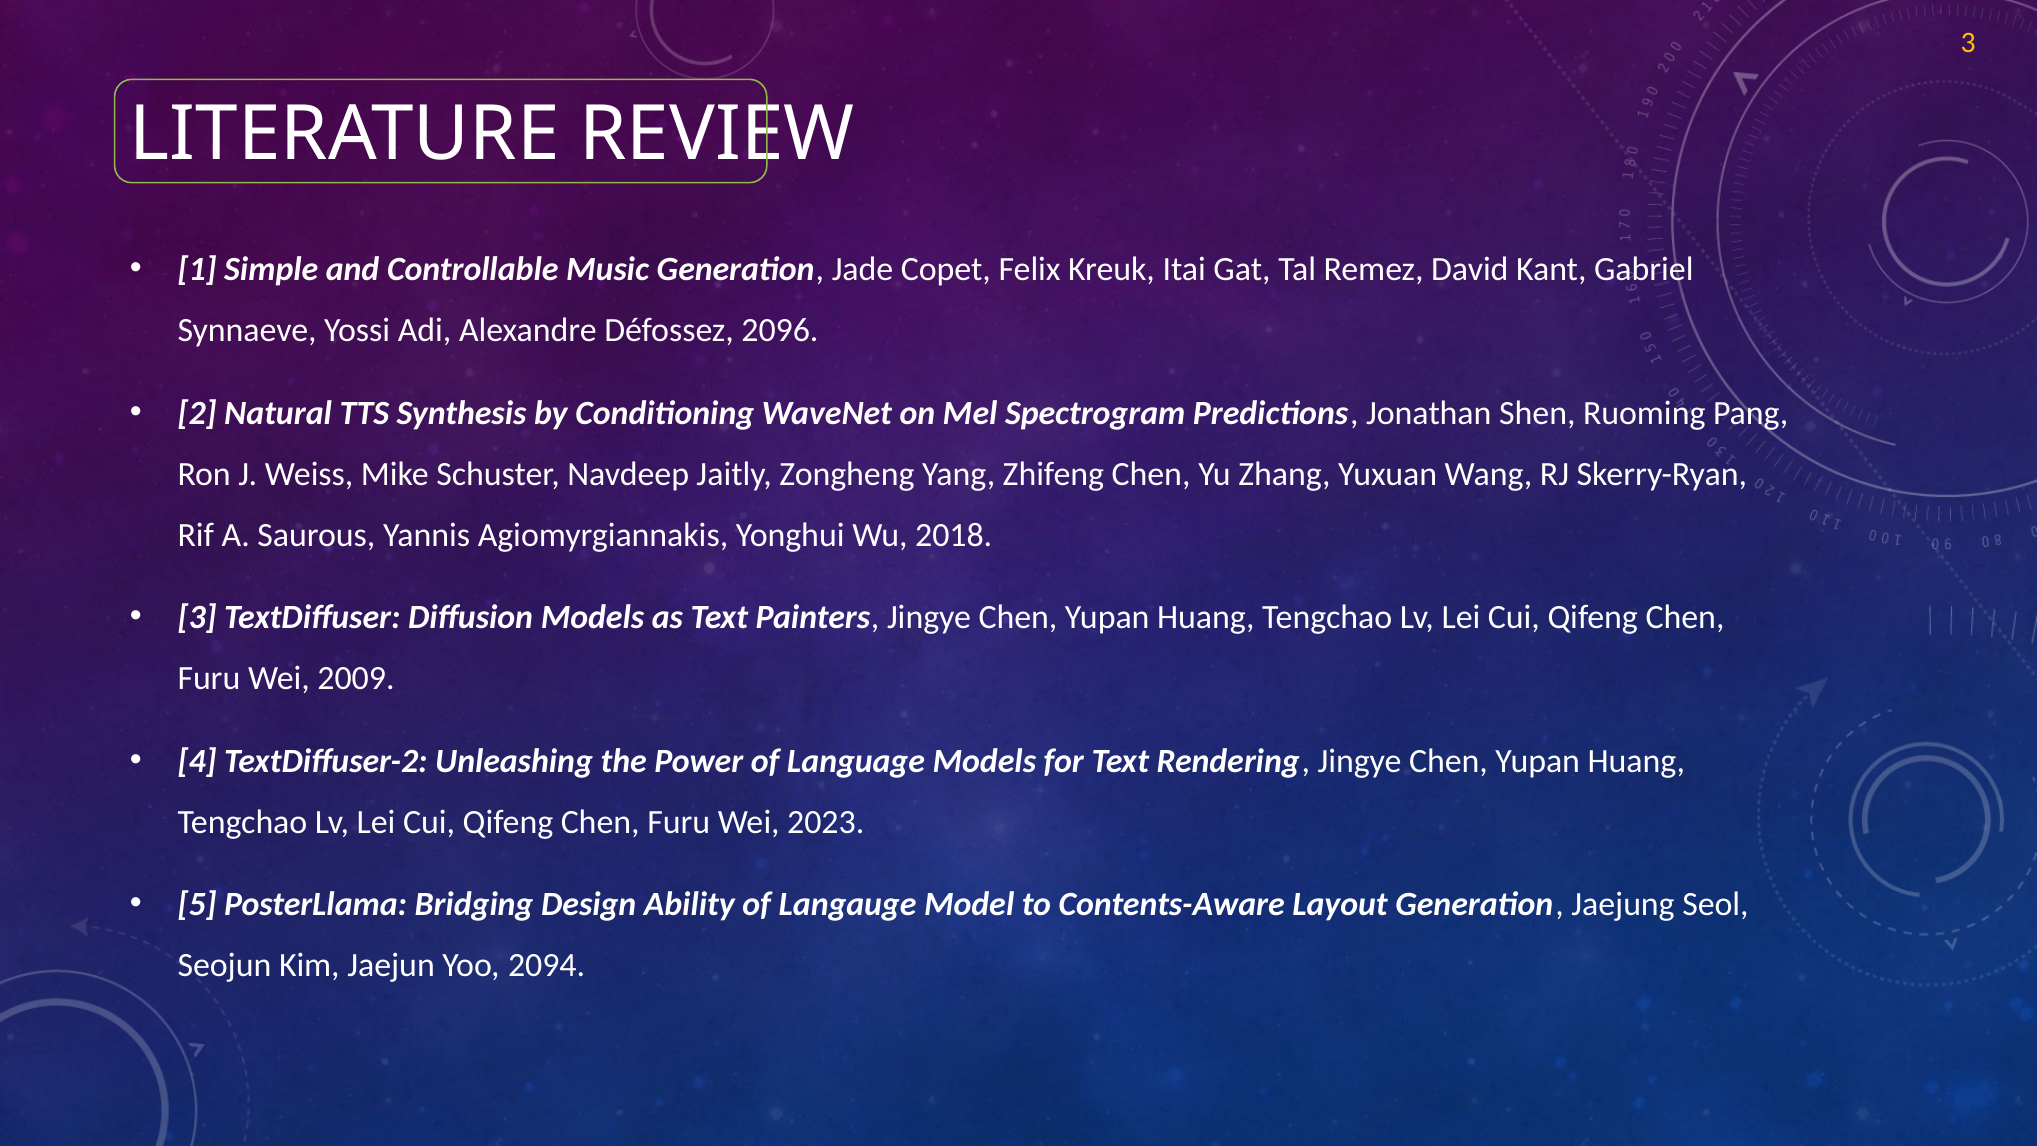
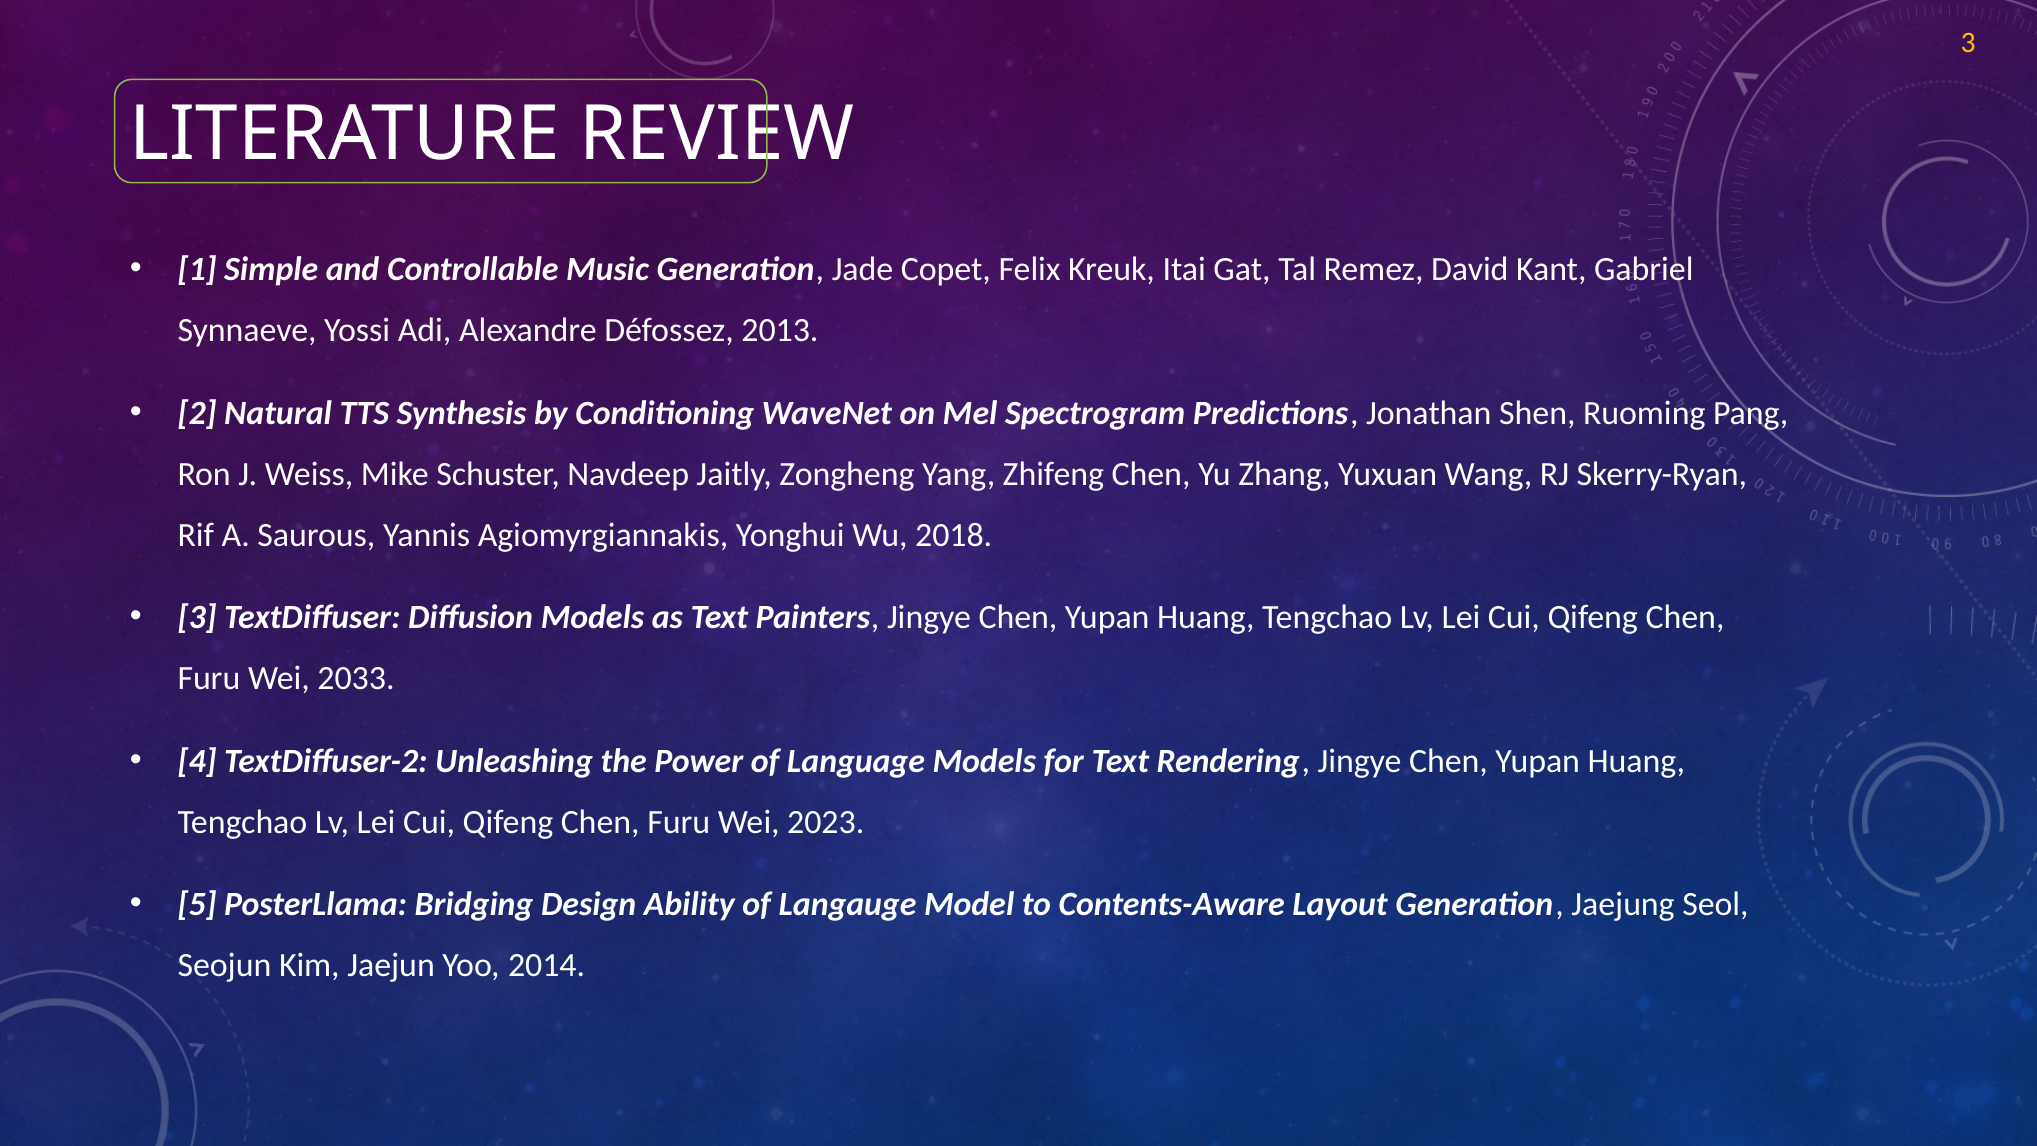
2096: 2096 -> 2013 (780, 331)
2009: 2009 -> 2033 (356, 678)
2094: 2094 -> 2014 (547, 965)
